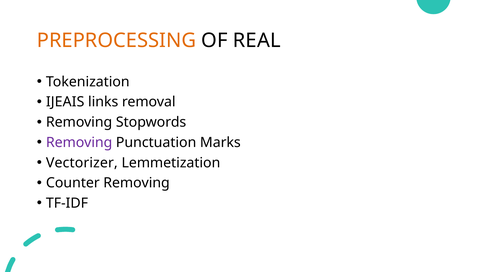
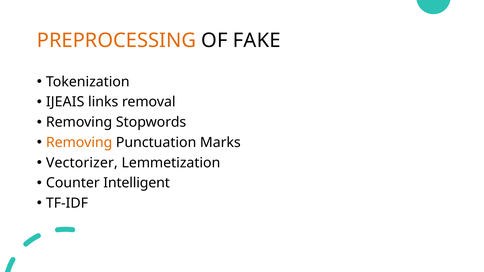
REAL: REAL -> FAKE (257, 41)
Removing colour: purple -> orange (79, 143)
Counter Removing: Removing -> Intelligent (137, 183)
